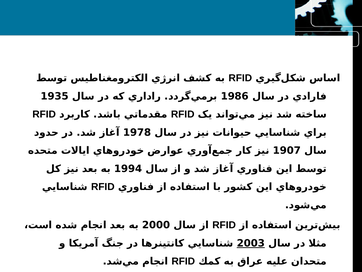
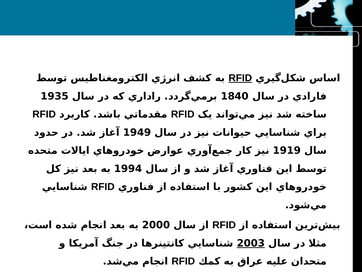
RFID underline: none -> present (240, 78)
1986: 1986 -> 1840 (235, 96)
1978: 1978 -> 1949 (137, 132)
1907: 1907 -> 1919 (287, 150)
